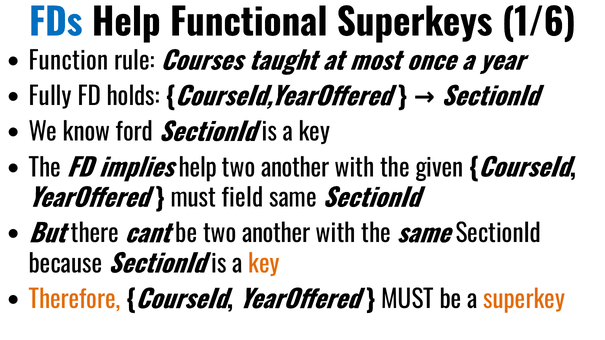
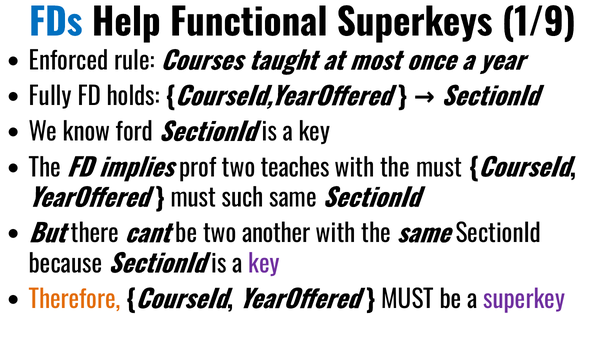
1/6: 1/6 -> 1/9 (539, 23)
Function: Function -> Enforced (69, 61)
implies help: help -> prof (198, 168)
another: another -> teaches (295, 168)
the given: given -> must (439, 168)
field: field -> such (243, 199)
key colour: orange -> purple (264, 265)
superkey colour: orange -> purple (524, 300)
